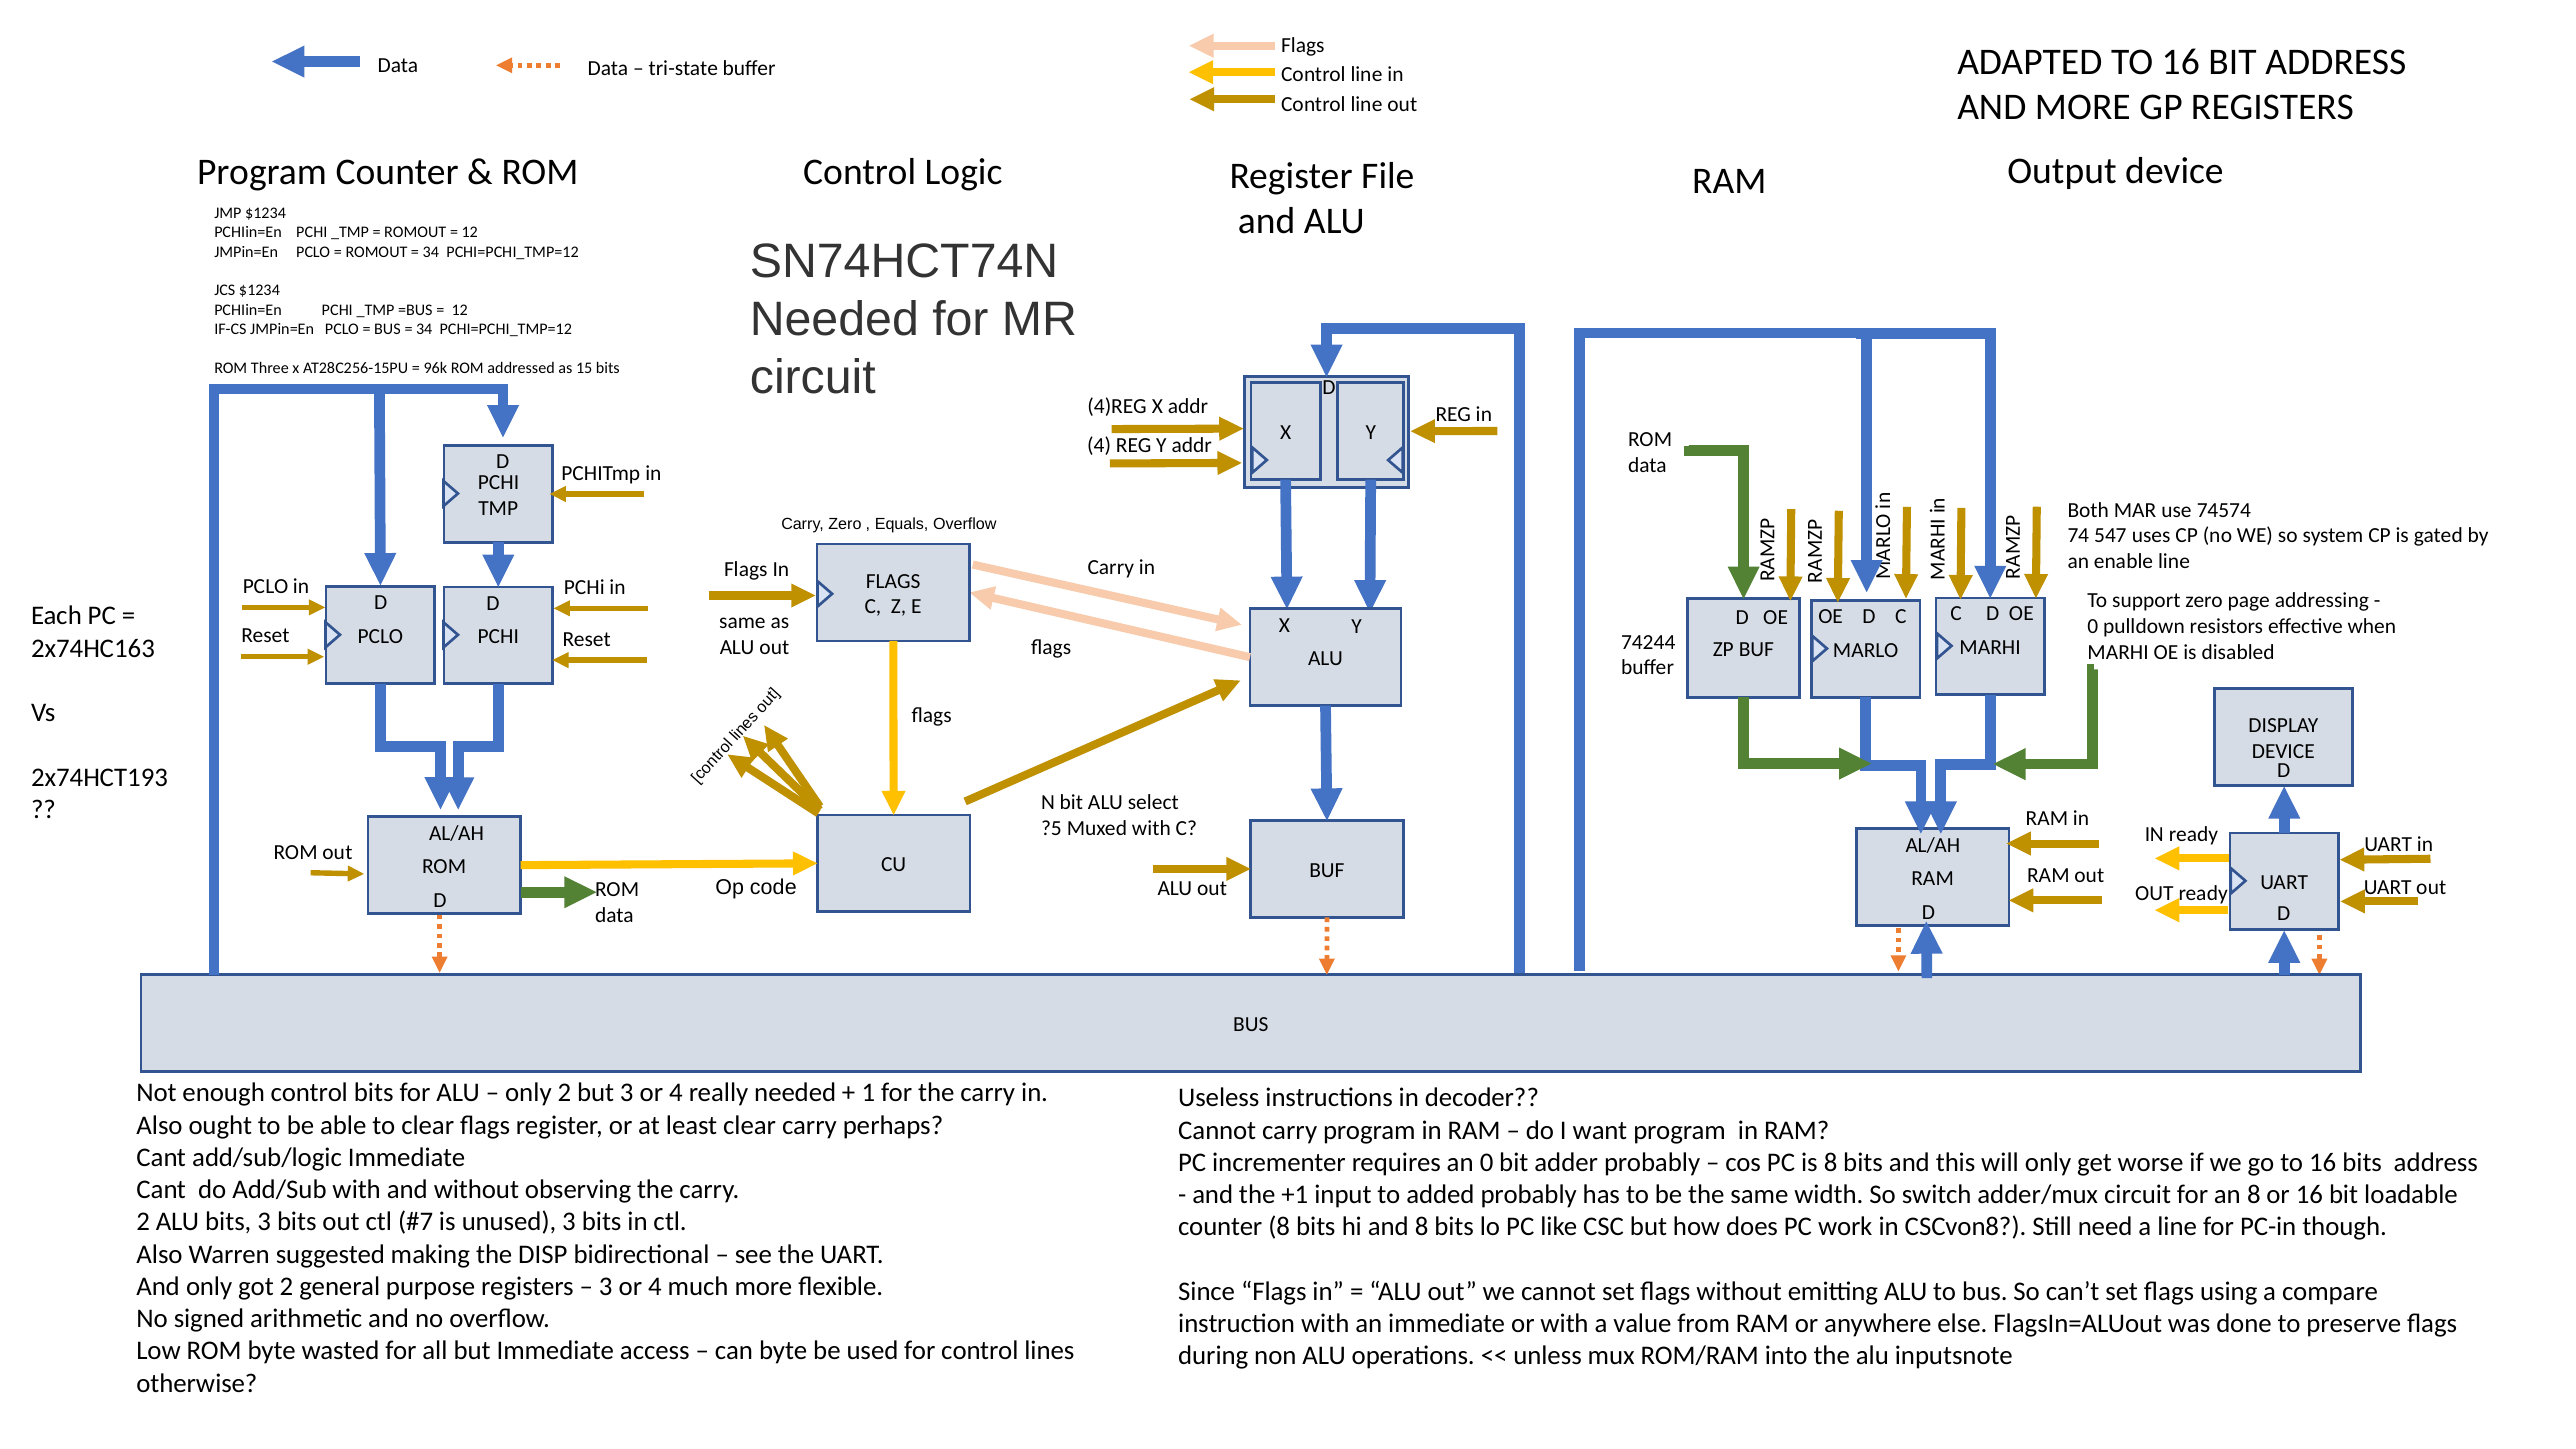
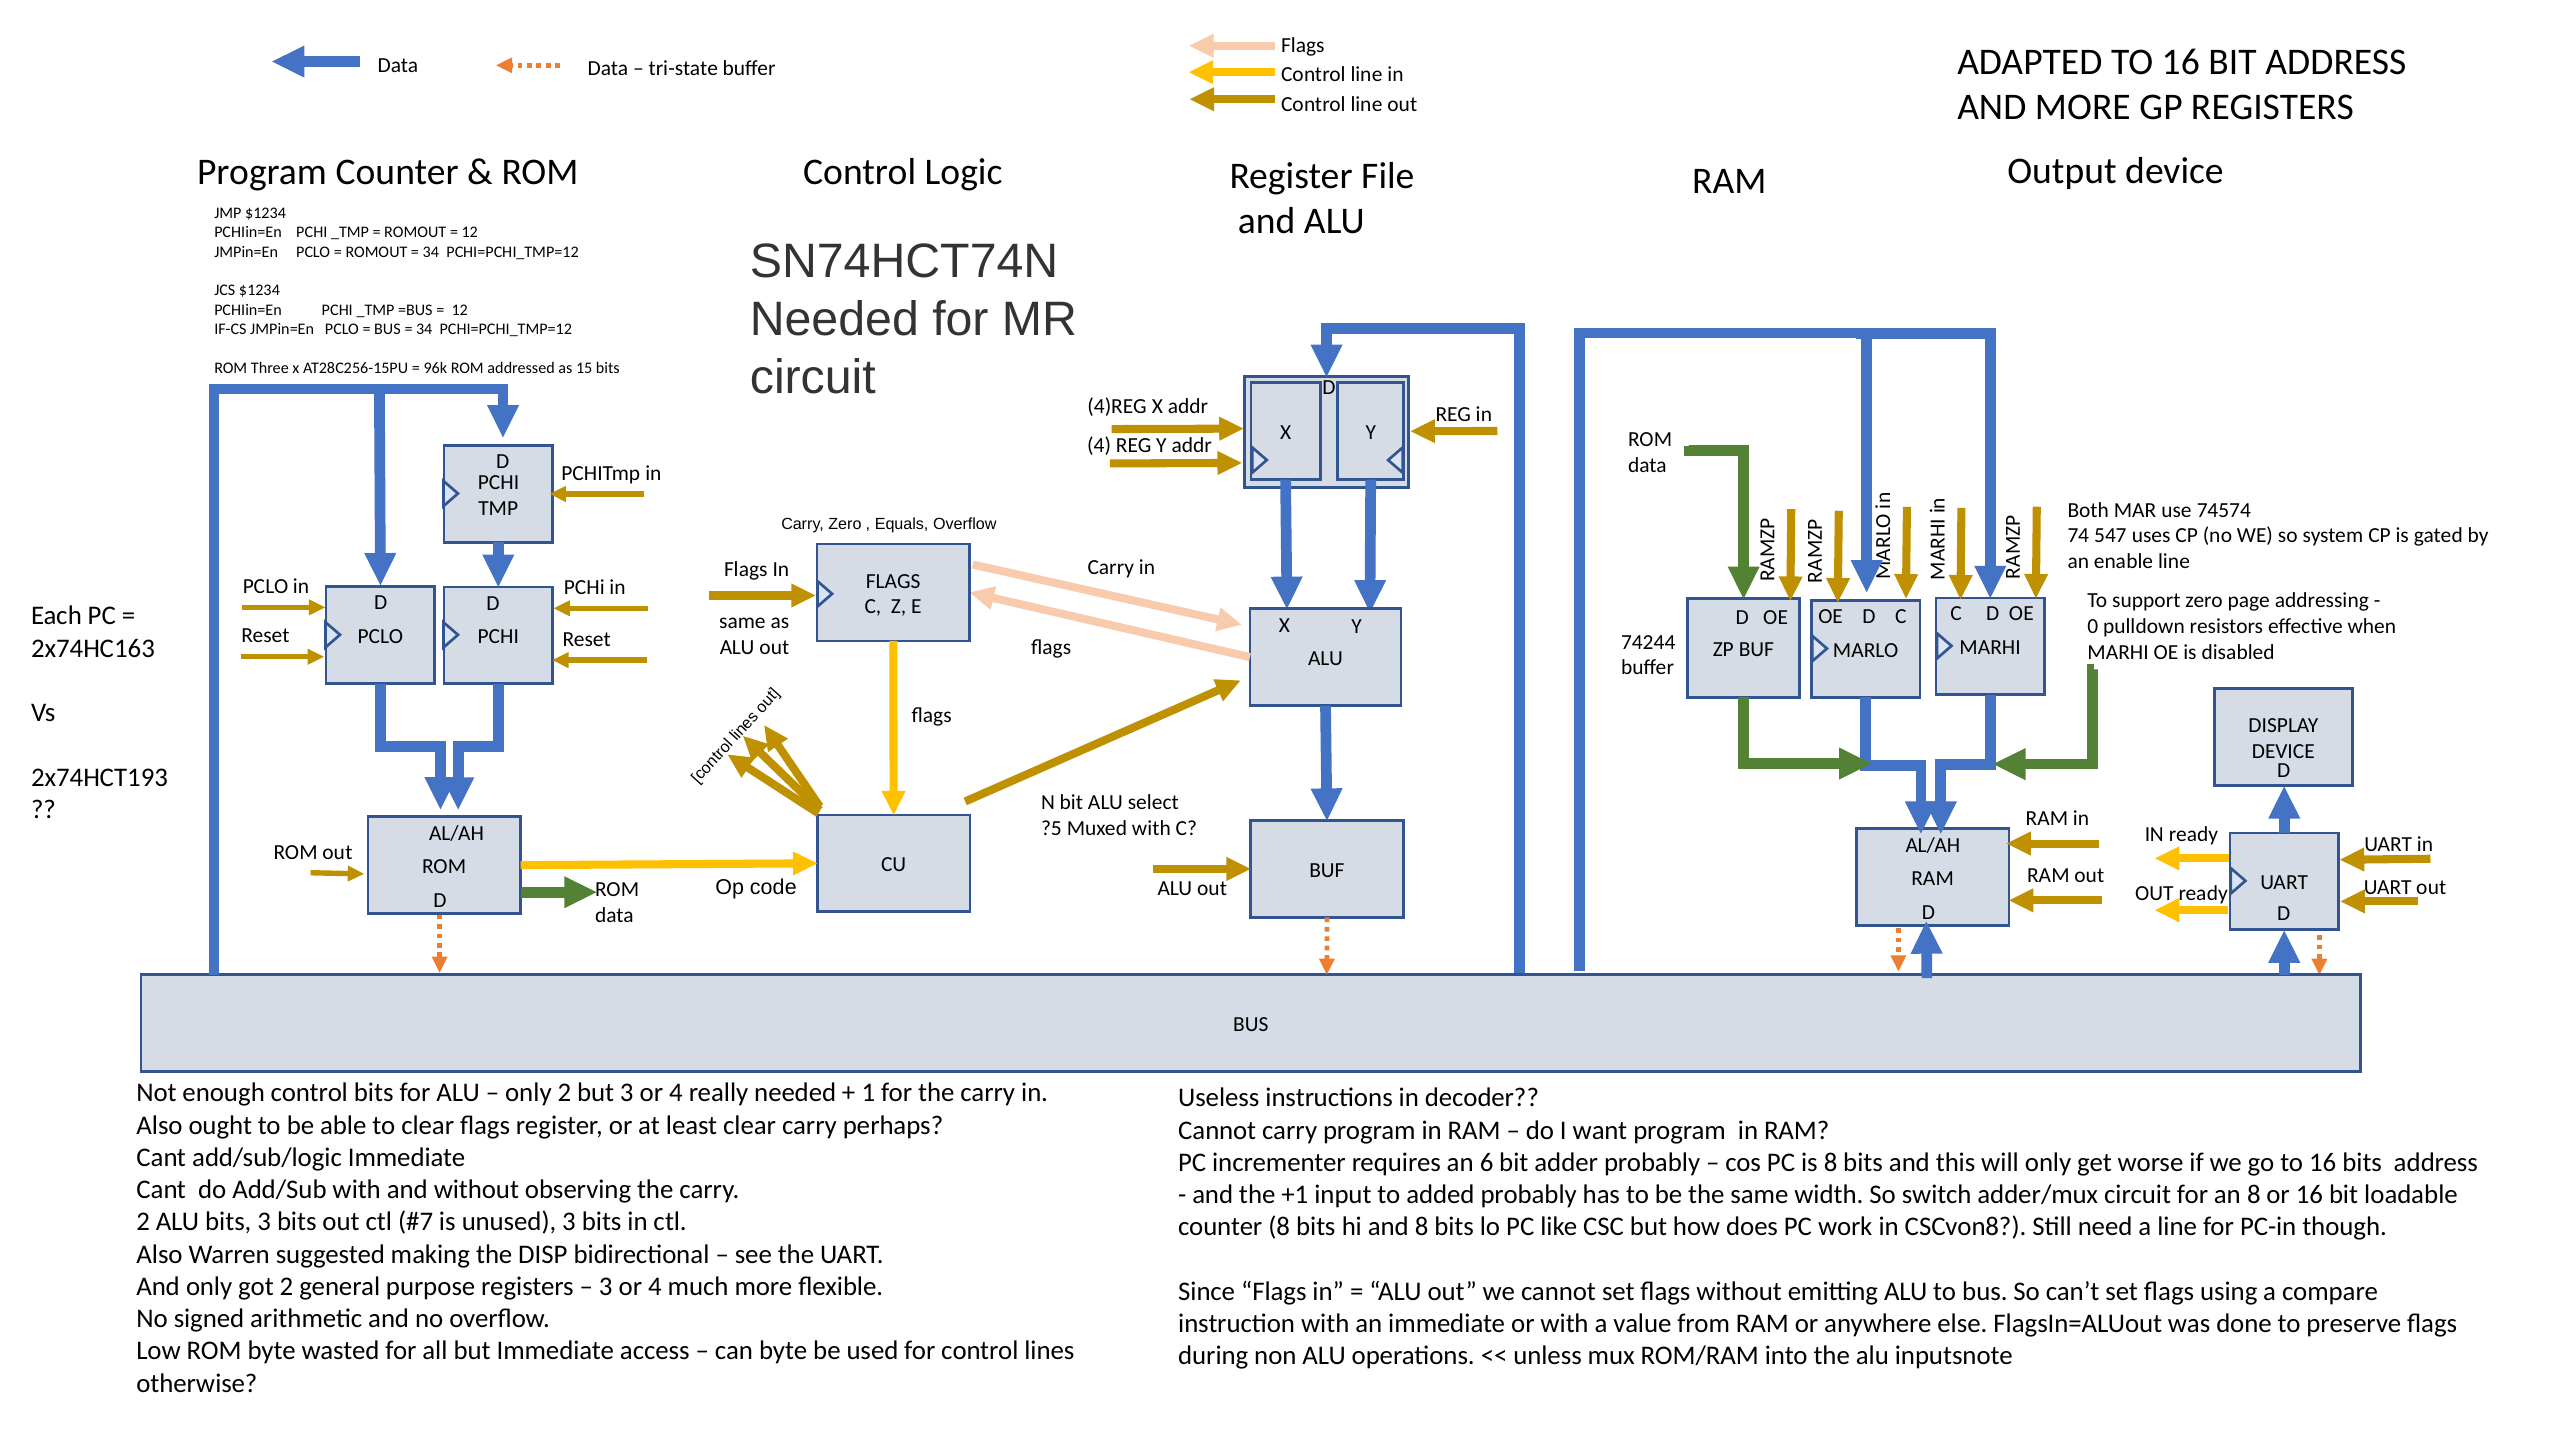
an 0: 0 -> 6 (1487, 1162)
